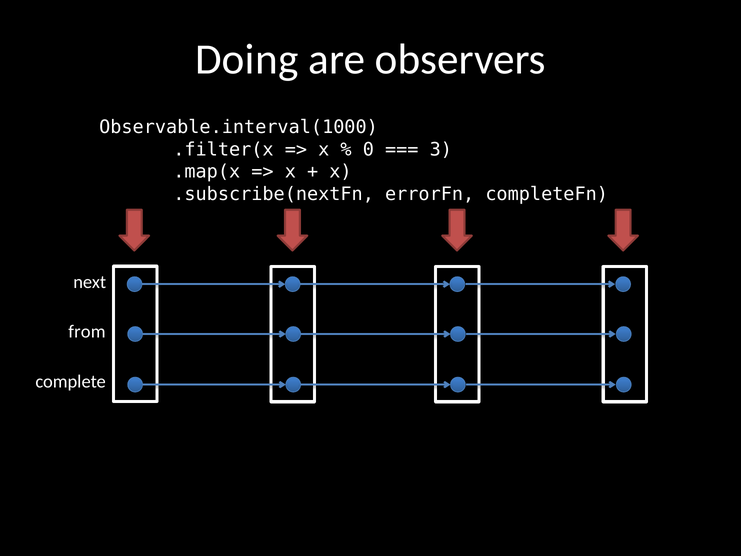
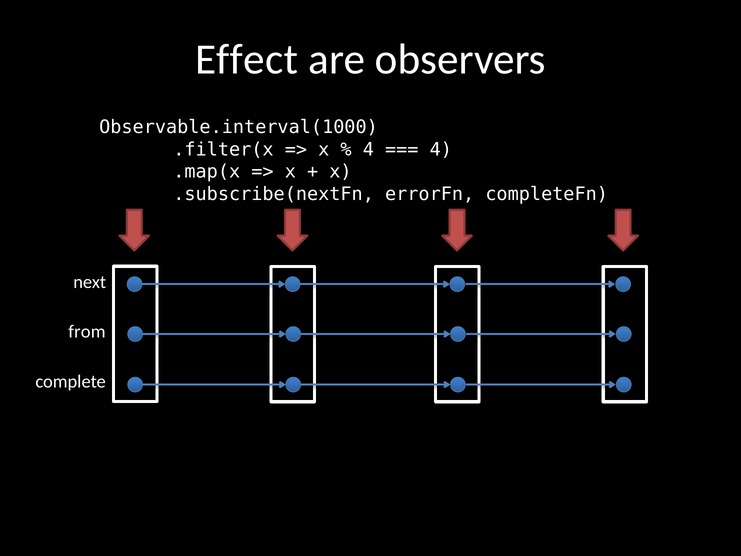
Doing: Doing -> Effect (247, 59)
0: 0 -> 4 (368, 149)
3: 3 -> 4 (441, 149)
